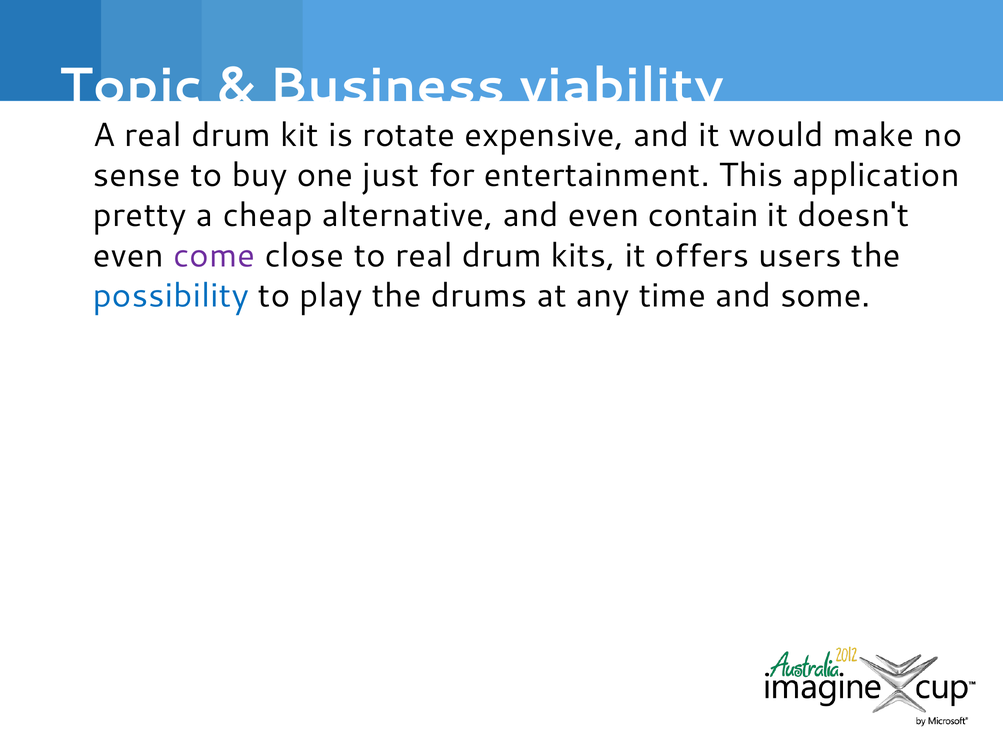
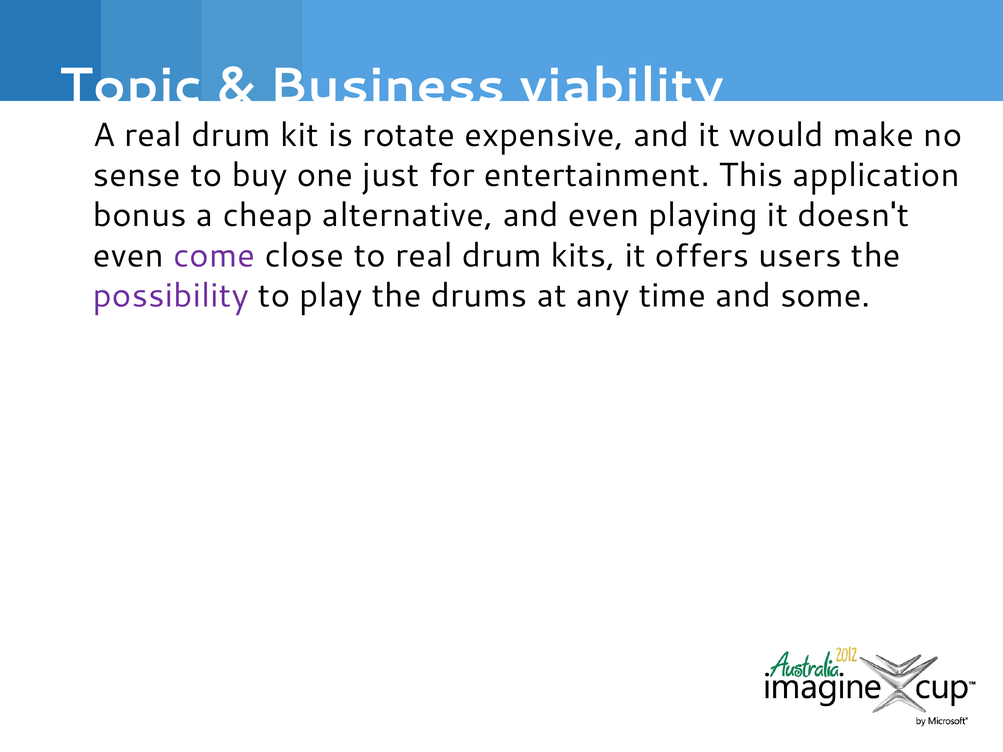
pretty: pretty -> bonus (140, 216)
contain: contain -> playing (703, 216)
possibility colour: blue -> purple (171, 296)
